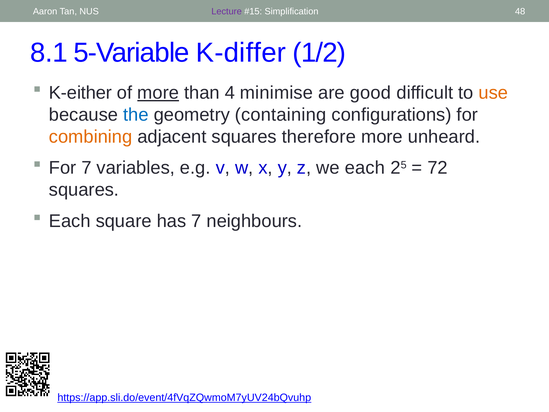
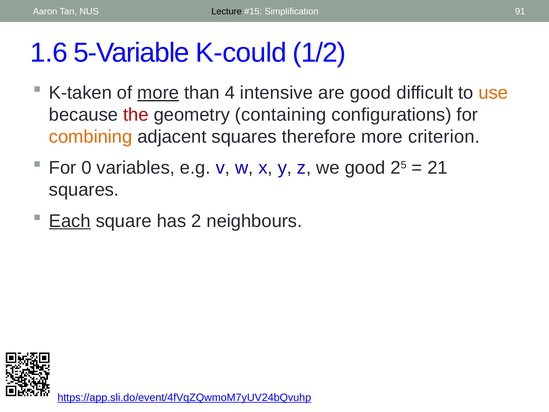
Lecture colour: purple -> black (227, 12)
48: 48 -> 91 (520, 12)
8.1: 8.1 -> 1.6 (49, 53)
K-differ: K-differ -> K-could (241, 53)
K-either: K-either -> K-taken (80, 93)
minimise: minimise -> intensive (277, 93)
the colour: blue -> red (136, 115)
unheard: unheard -> criterion (444, 137)
For 7: 7 -> 0 (86, 168)
we each: each -> good (365, 168)
72: 72 -> 21 (438, 168)
Each underline: none -> present (70, 221)
has 7: 7 -> 2 (196, 221)
